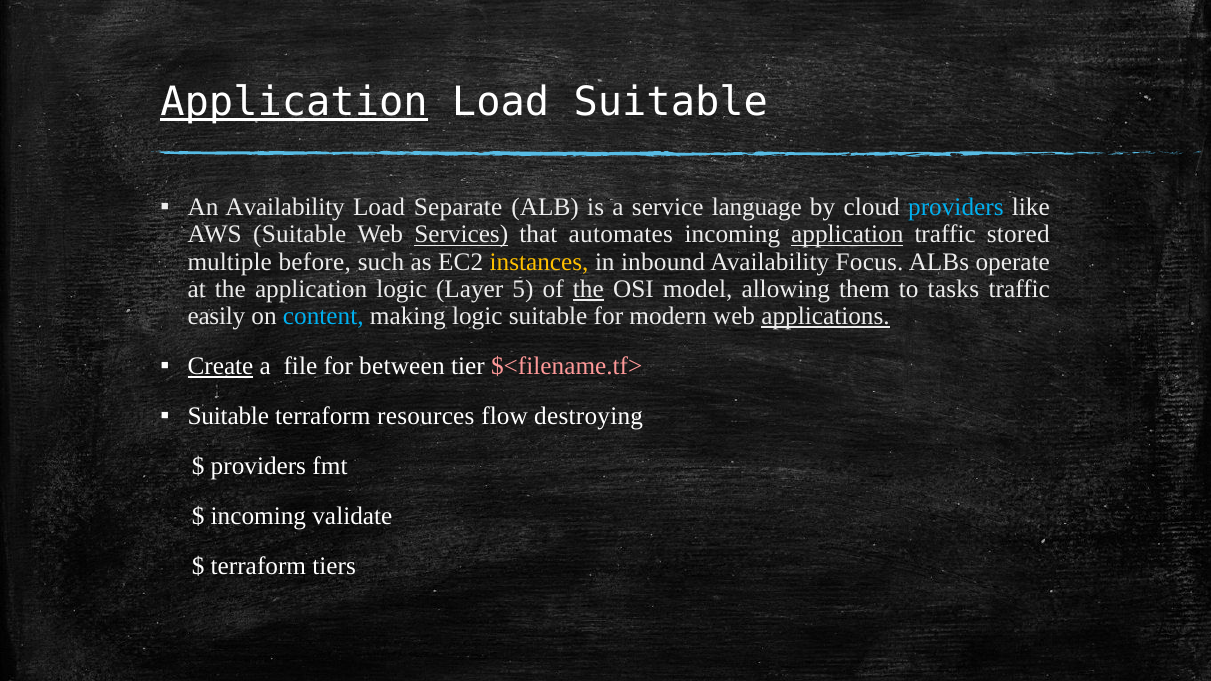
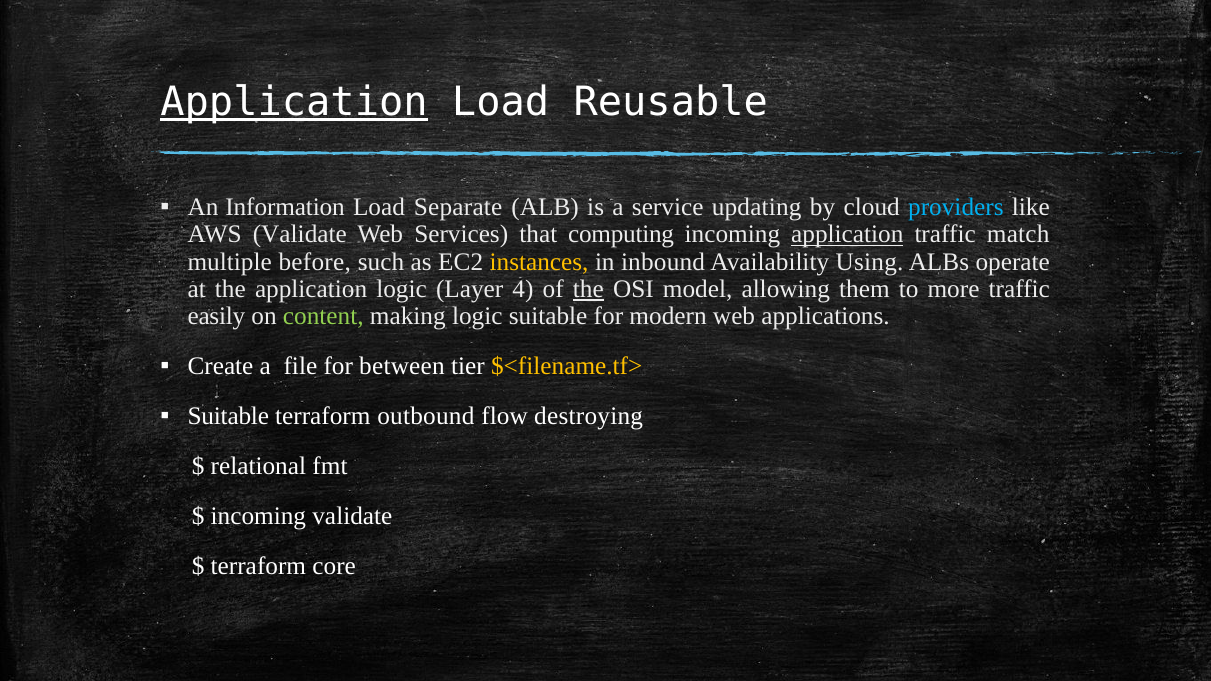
Load Suitable: Suitable -> Reusable (671, 102)
An Availability: Availability -> Information (285, 207)
language: language -> updating (757, 207)
AWS Suitable: Suitable -> Validate (300, 235)
Services underline: present -> none (461, 235)
automates: automates -> computing (621, 235)
stored: stored -> match (1018, 235)
Focus: Focus -> Using (870, 262)
5: 5 -> 4 (523, 289)
tasks: tasks -> more (954, 289)
content colour: light blue -> light green (323, 316)
applications underline: present -> none (826, 316)
Create underline: present -> none (220, 366)
$<filename.tf> colour: pink -> yellow (567, 366)
resources: resources -> outbound (426, 416)
providers: providers -> relational (258, 466)
tiers: tiers -> core (334, 566)
